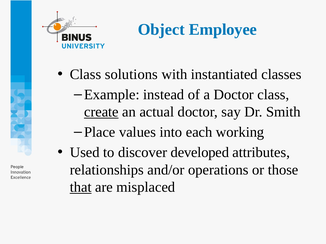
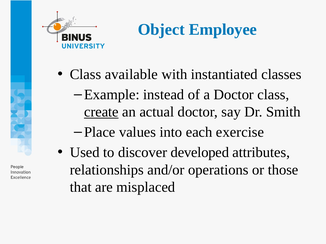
solutions: solutions -> available (131, 74)
working: working -> exercise (240, 132)
that underline: present -> none (81, 188)
